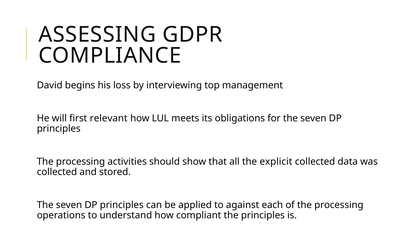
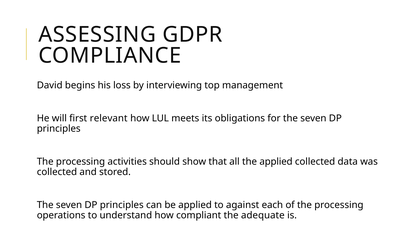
the explicit: explicit -> applied (276, 162)
the principles: principles -> adequate (263, 216)
